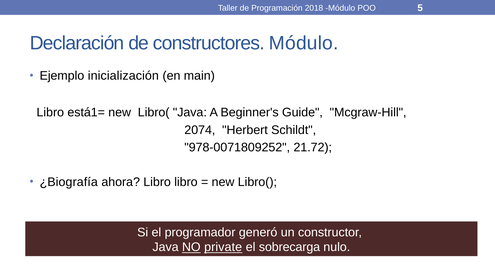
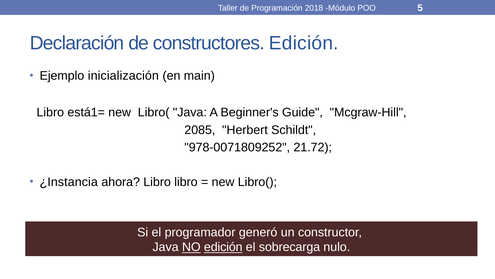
constructores Módulo: Módulo -> Edición (304, 43)
2074: 2074 -> 2085 (200, 130)
¿Biografía: ¿Biografía -> ¿Instancia (69, 182)
NO private: private -> edición (223, 247)
